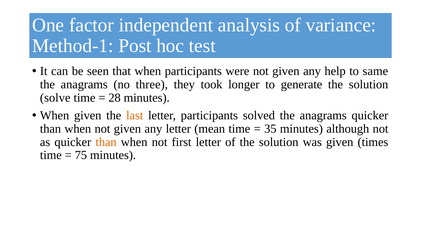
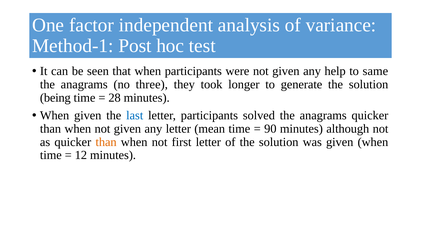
solve: solve -> being (55, 98)
last colour: orange -> blue (135, 115)
35: 35 -> 90 (270, 129)
given times: times -> when (373, 142)
75: 75 -> 12 (81, 155)
